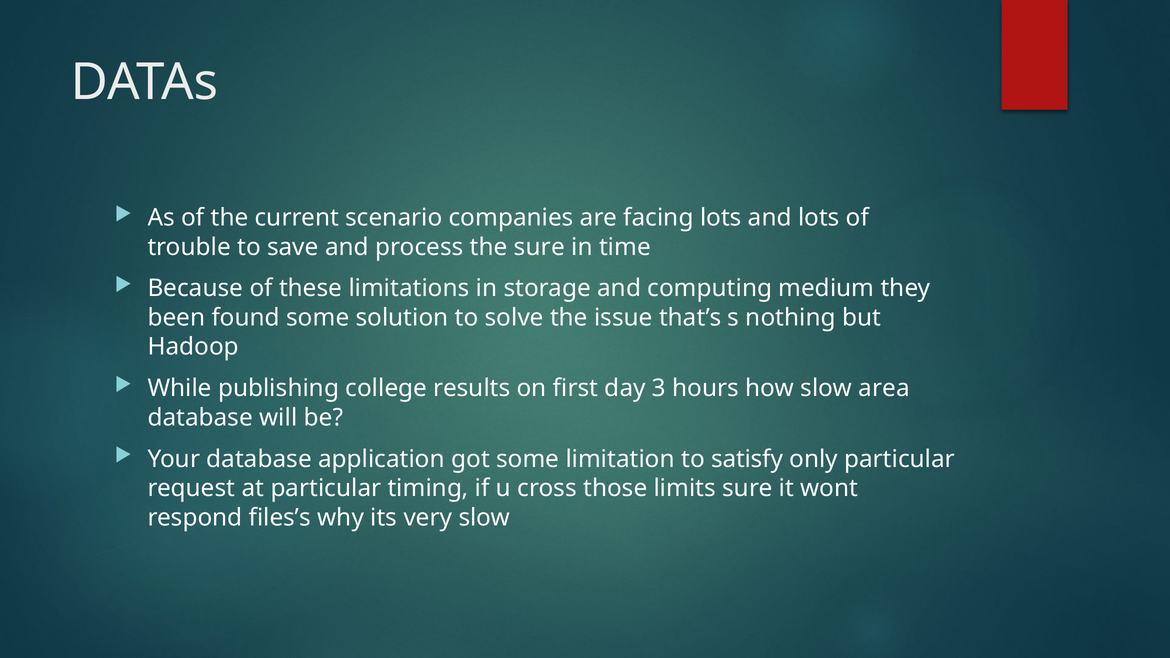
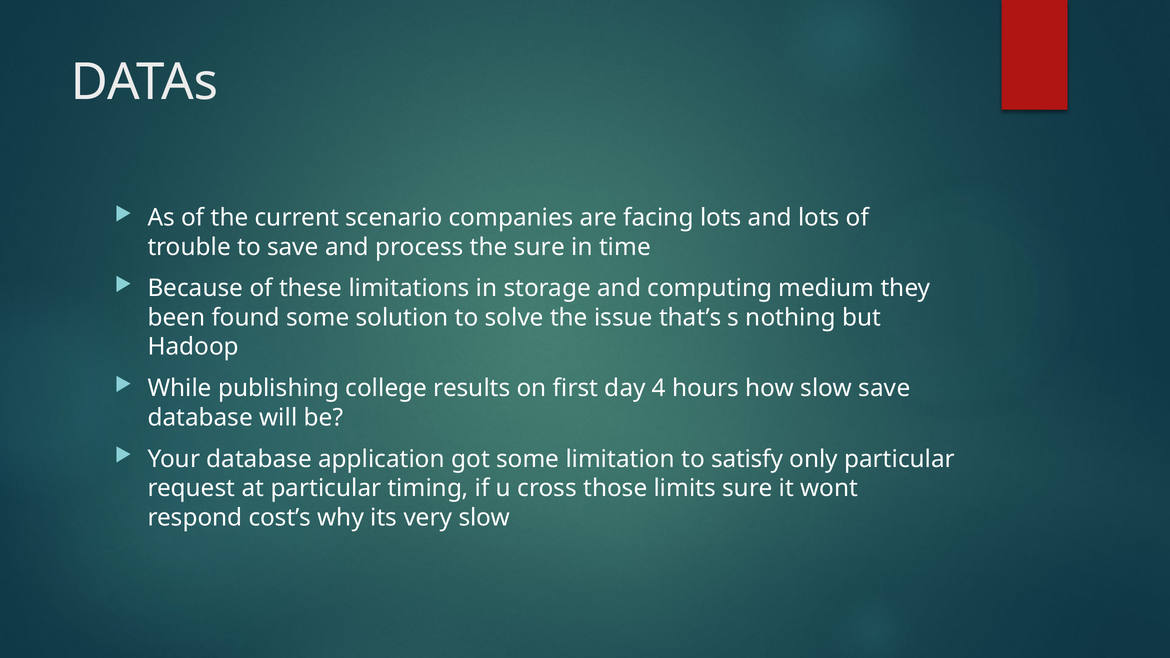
3: 3 -> 4 (659, 388)
slow area: area -> save (884, 388)
files’s: files’s -> cost’s (280, 518)
